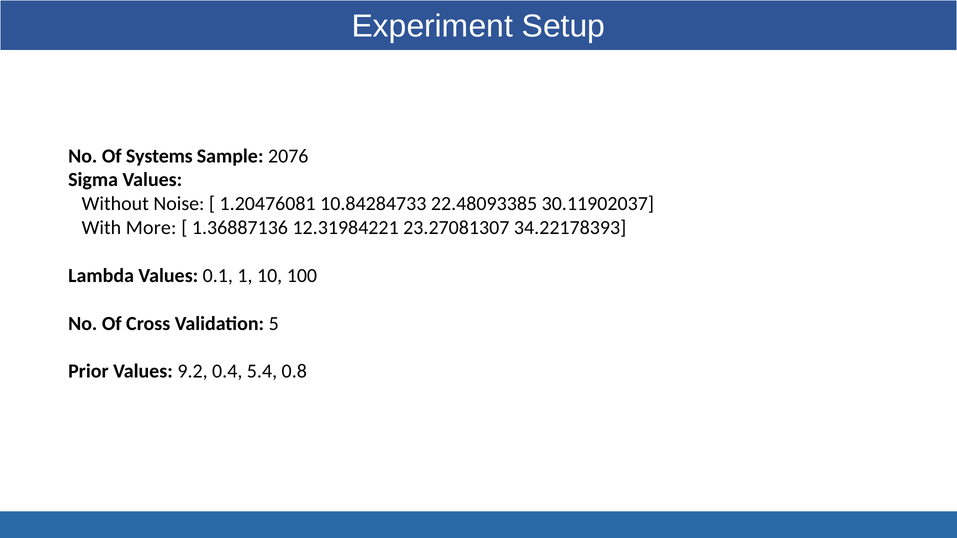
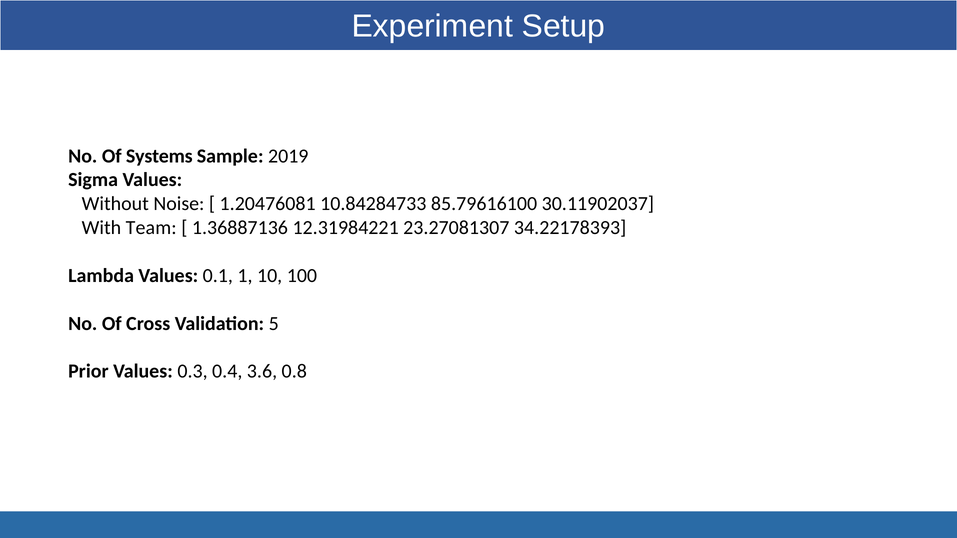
2076: 2076 -> 2019 (288, 156)
22.48093385: 22.48093385 -> 85.79616100 (484, 204)
More: More -> Team (151, 228)
9.2: 9.2 -> 0.3 (193, 371)
5.4: 5.4 -> 3.6 (262, 371)
